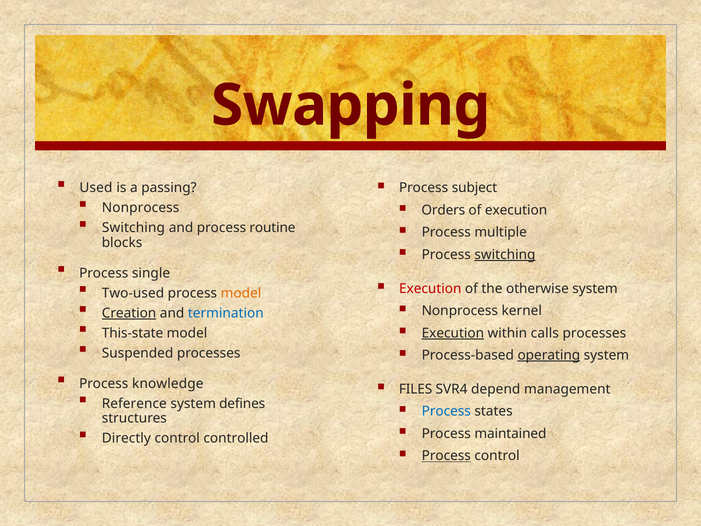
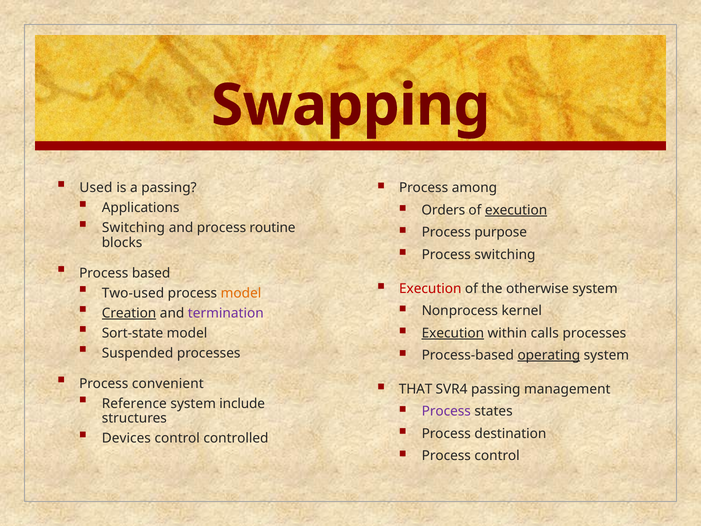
subject: subject -> among (474, 188)
Nonprocess: Nonprocess -> Applications (141, 208)
execution underline: none -> present (516, 210)
multiple: multiple -> purpose (501, 232)
switching underline: present -> none (505, 255)
single: single -> based (151, 273)
termination colour: blue -> purple (226, 313)
This-state: This-state -> Sort-state (133, 333)
knowledge: knowledge -> convenient (168, 384)
FILES: FILES -> THAT (416, 389)
SVR4 depend: depend -> passing (496, 389)
defines: defines -> include (242, 403)
Process colour: blue -> purple (446, 411)
maintained: maintained -> destination (510, 433)
Directly: Directly -> Devices (126, 438)
Process underline: present -> none (446, 456)
